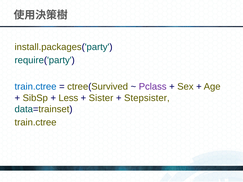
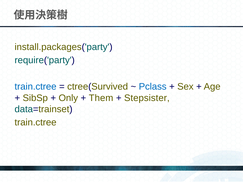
Pclass colour: purple -> blue (153, 87)
Less: Less -> Only (68, 98)
Sister: Sister -> Them (101, 98)
